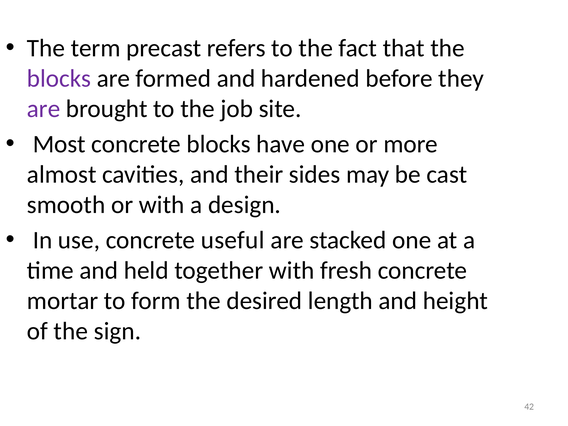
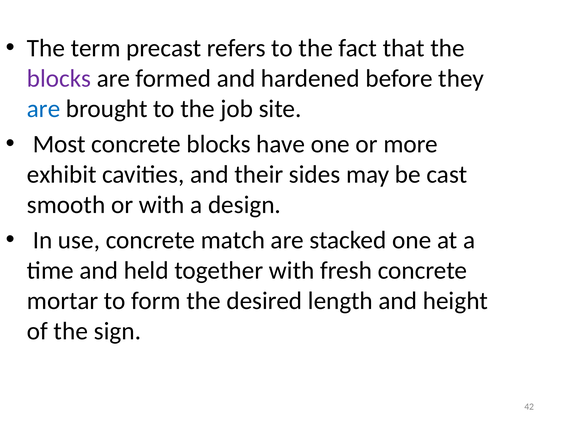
are colour: purple -> blue (44, 109)
almost: almost -> exhibit (62, 175)
useful: useful -> match (233, 240)
